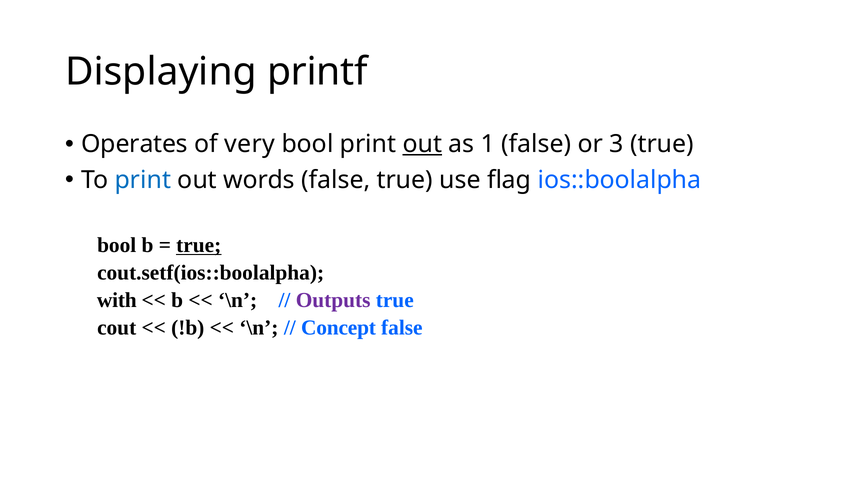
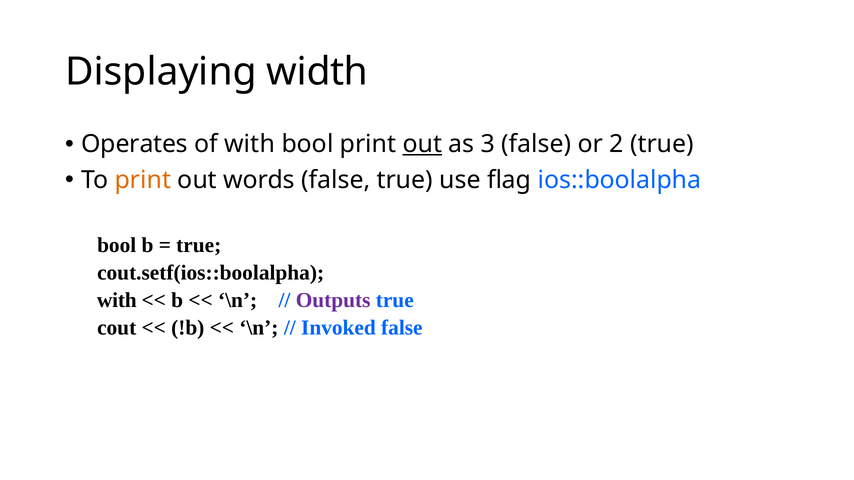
printf: printf -> width (317, 72)
of very: very -> with (250, 144)
1: 1 -> 3 (488, 144)
3: 3 -> 2 (617, 144)
print colour: blue -> orange (143, 180)
true underline: present -> none (199, 245)
Concept: Concept -> Invoked (338, 328)
